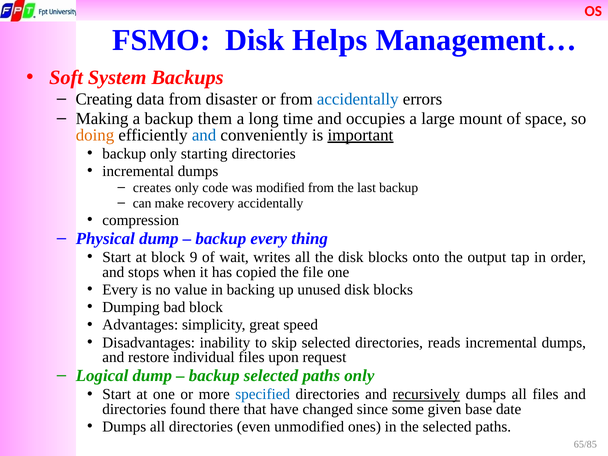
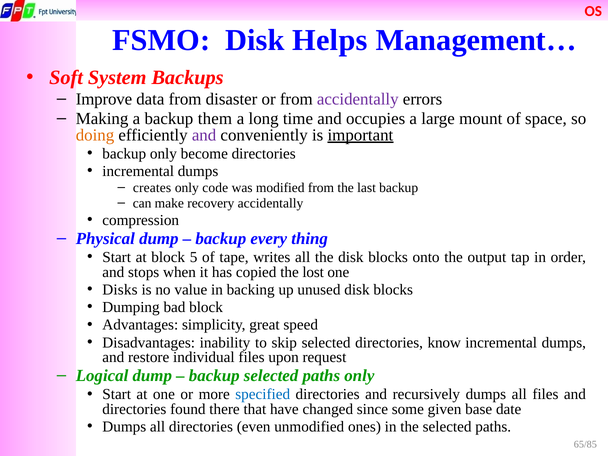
Creating: Creating -> Improve (104, 99)
accidentally colour: blue -> purple (358, 99)
and colour: blue -> purple (204, 135)
starting: starting -> become (204, 154)
9: 9 -> 5 (194, 257)
wait: wait -> tape (234, 257)
file: file -> lost (313, 272)
Every: Every -> Disks (120, 290)
reads: reads -> know (444, 343)
recursively underline: present -> none (426, 394)
